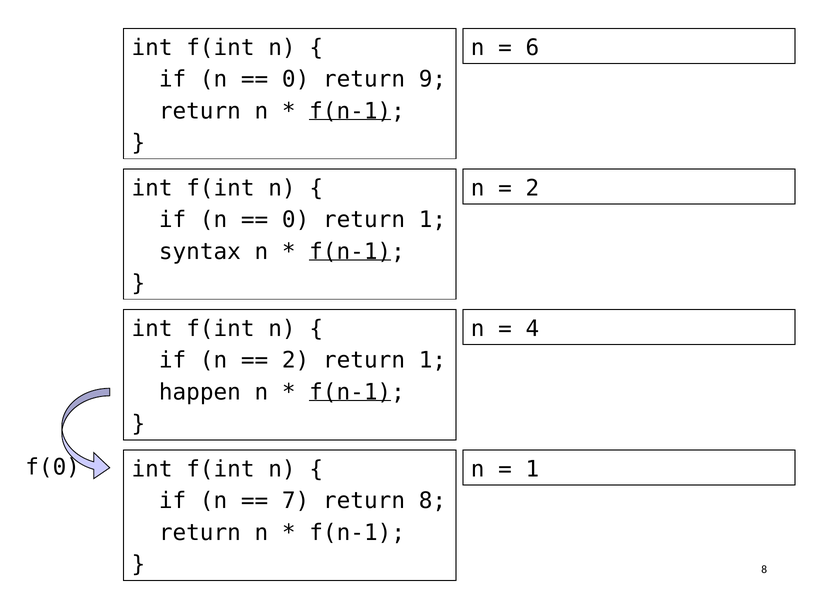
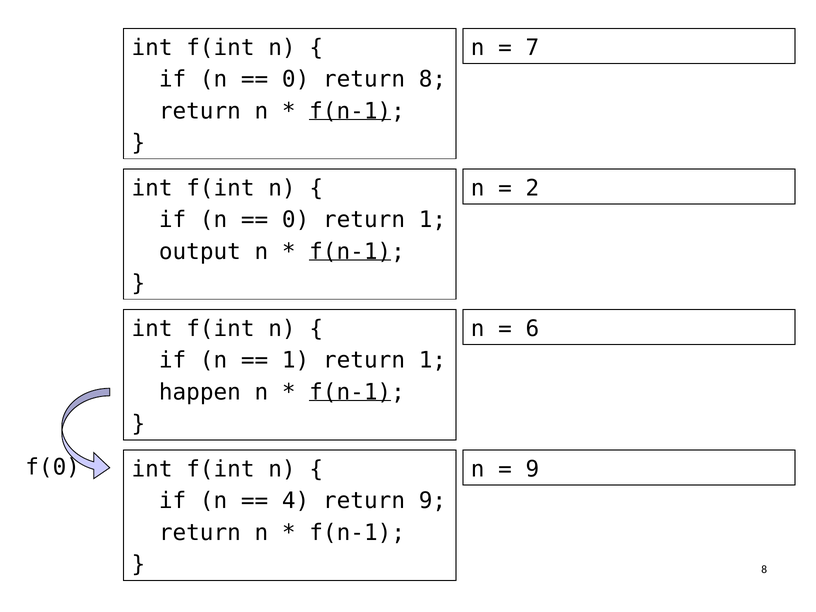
6: 6 -> 7 (532, 48)
return 9: 9 -> 8 (432, 79)
syntax: syntax -> output (200, 252)
4: 4 -> 6 (532, 329)
2: 2 -> 1 (296, 360)
1: 1 -> 9 (532, 469)
7: 7 -> 4 (296, 501)
return 8: 8 -> 9 (432, 501)
